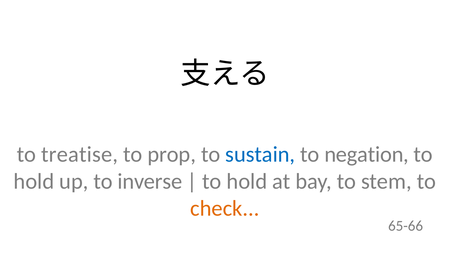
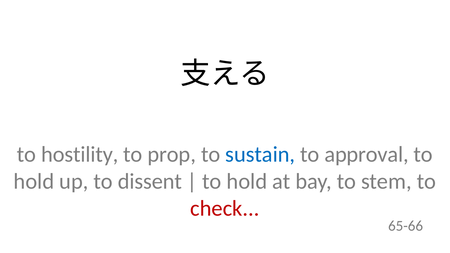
treatise: treatise -> hostility (80, 155)
negation: negation -> approval (367, 155)
inverse: inverse -> dissent (150, 182)
check colour: orange -> red (225, 209)
